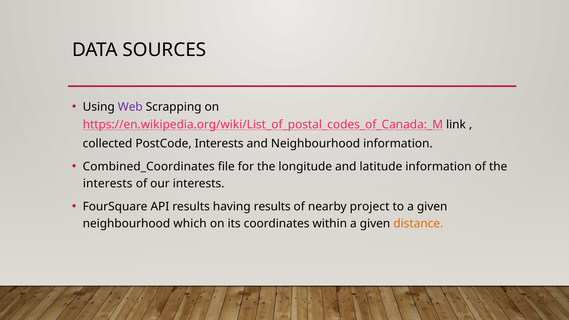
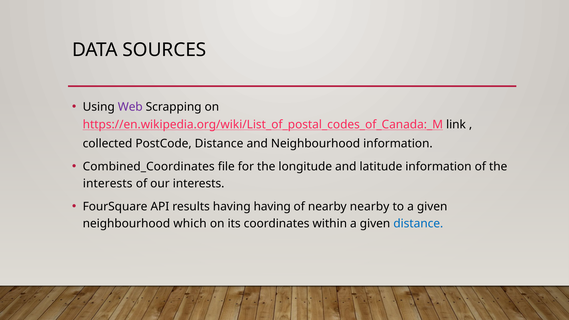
PostCode Interests: Interests -> Distance (219, 144)
having results: results -> having (272, 207)
nearby project: project -> nearby (370, 207)
distance colour: orange -> blue (418, 224)
